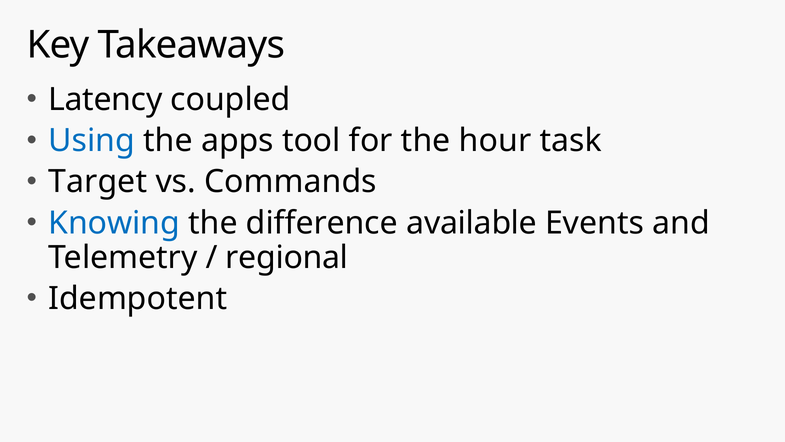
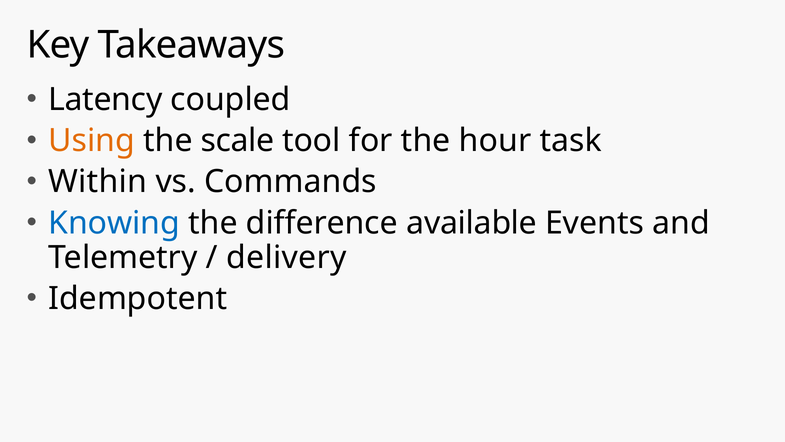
Using colour: blue -> orange (92, 141)
apps: apps -> scale (238, 141)
Target: Target -> Within (98, 182)
regional: regional -> delivery (286, 257)
